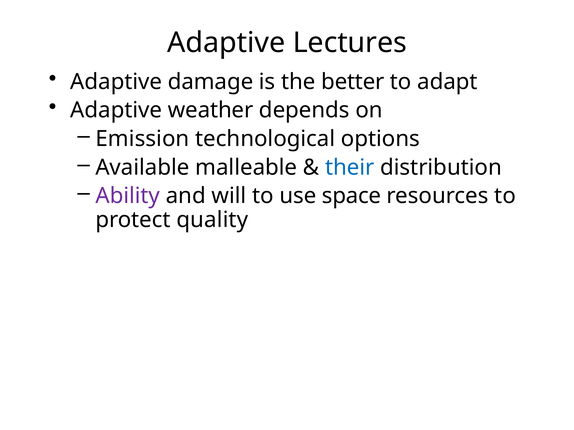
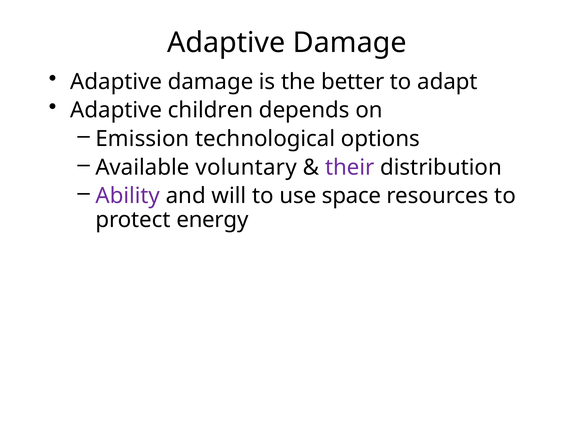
Lectures: Lectures -> Damage (350, 43)
weather: weather -> children (211, 110)
malleable: malleable -> voluntary (246, 168)
their colour: blue -> purple (350, 168)
quality: quality -> energy (212, 220)
